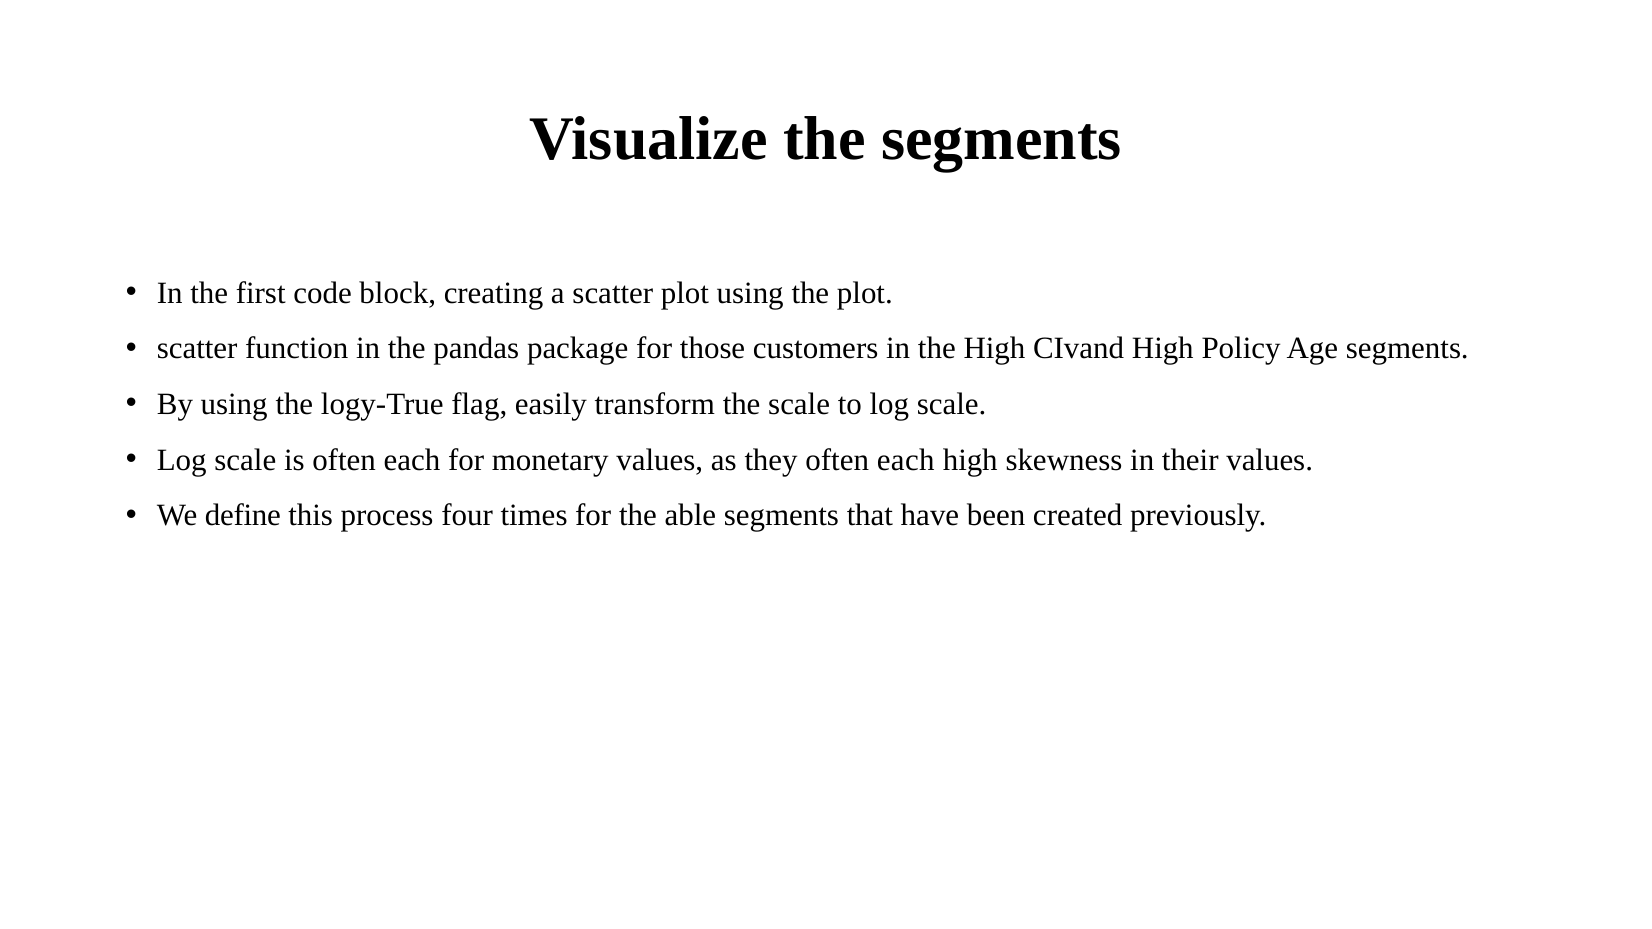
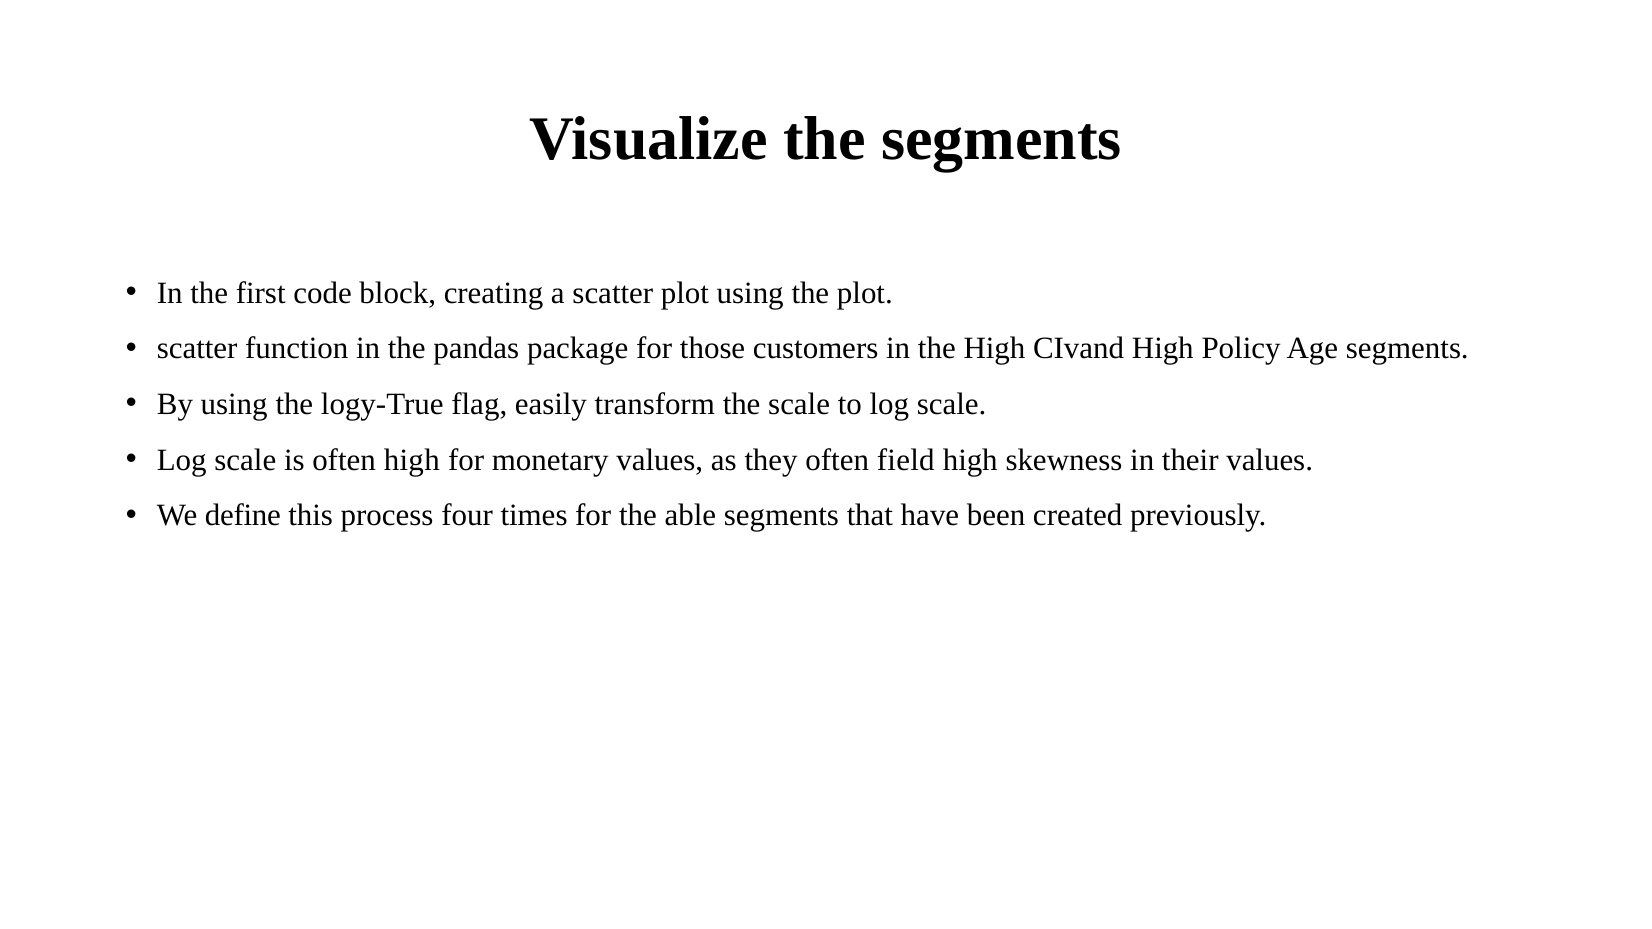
is often each: each -> high (412, 460)
they often each: each -> field (906, 460)
